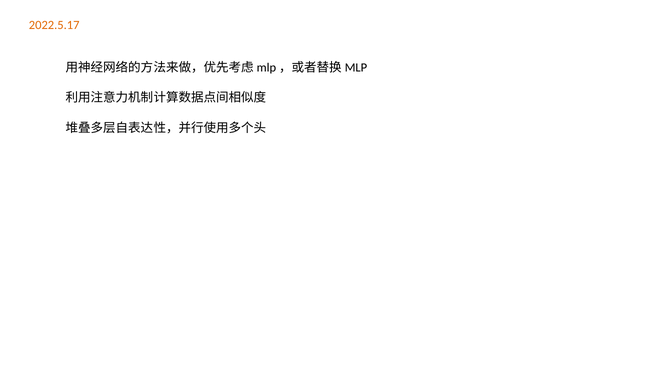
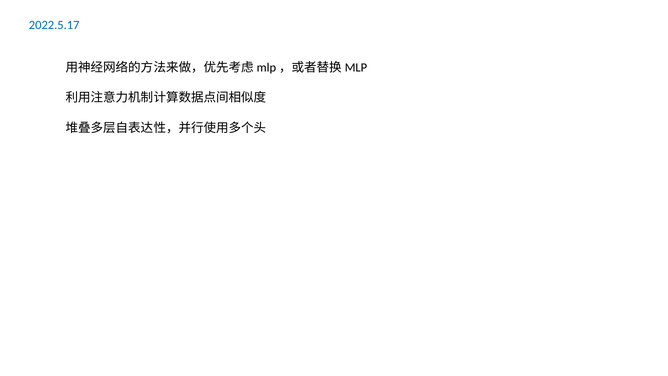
2022.5.17 colour: orange -> blue (54, 25)
